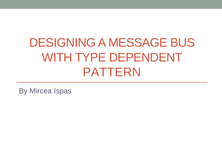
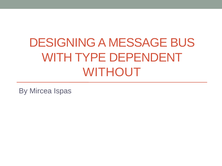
PATTERN: PATTERN -> WITHOUT (112, 72)
